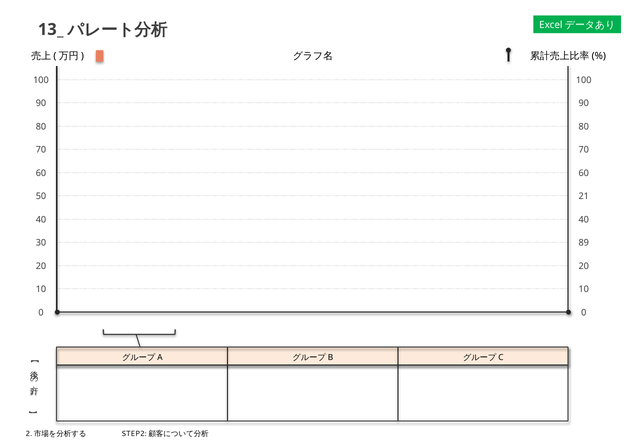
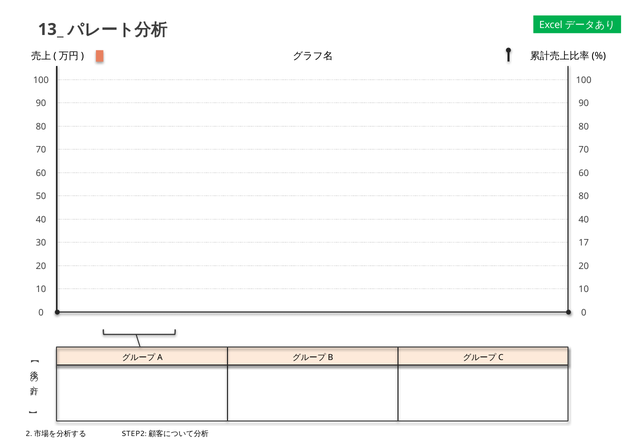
50 21: 21 -> 80 (584, 197)
89: 89 -> 17 (584, 243)
